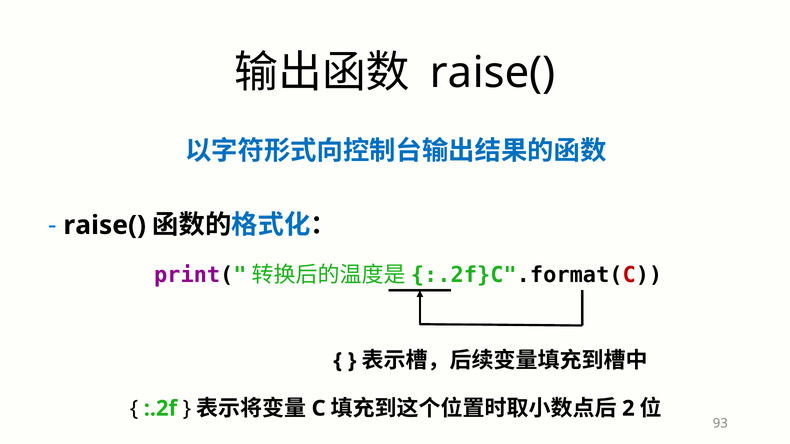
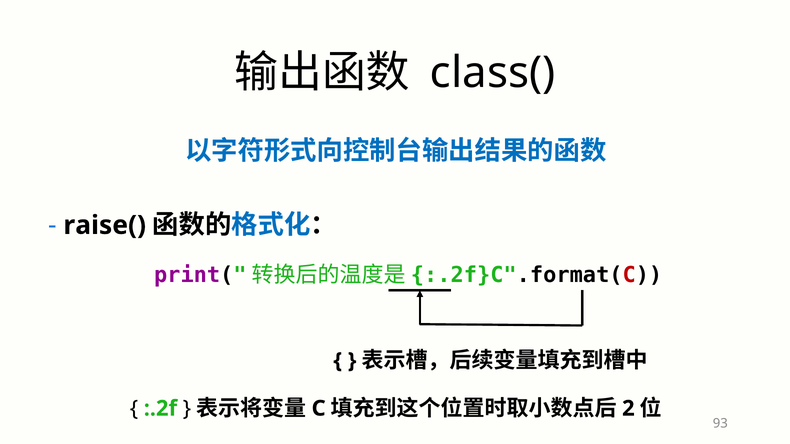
raise(: raise( -> class( (493, 73)
